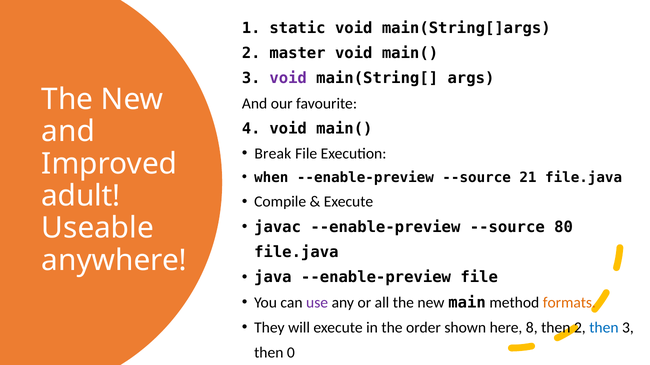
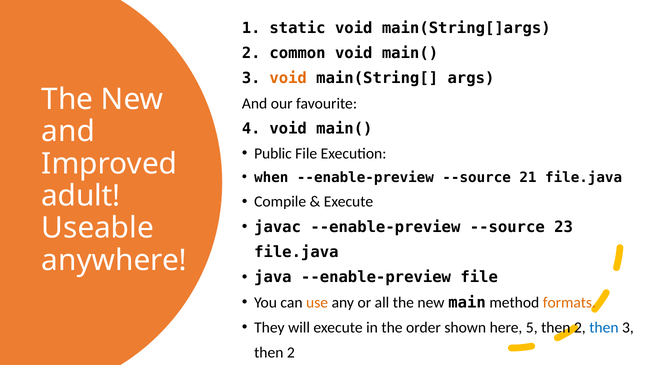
master: master -> common (298, 53)
void colour: purple -> orange (288, 78)
Break: Break -> Public (273, 154)
80: 80 -> 23 (564, 227)
use colour: purple -> orange (317, 303)
8: 8 -> 5 (532, 328)
0: 0 -> 2 (291, 353)
